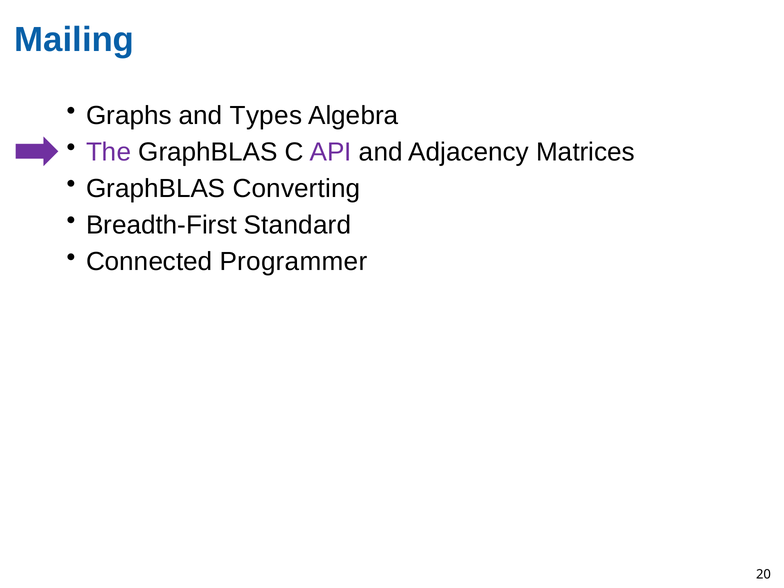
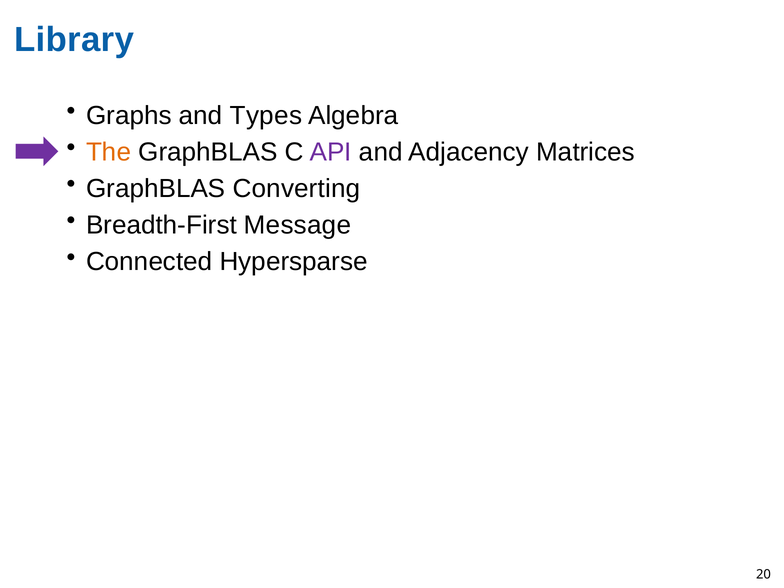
Mailing: Mailing -> Library (74, 40)
The colour: purple -> orange (109, 152)
Standard: Standard -> Message (298, 225)
Programmer: Programmer -> Hypersparse (294, 262)
